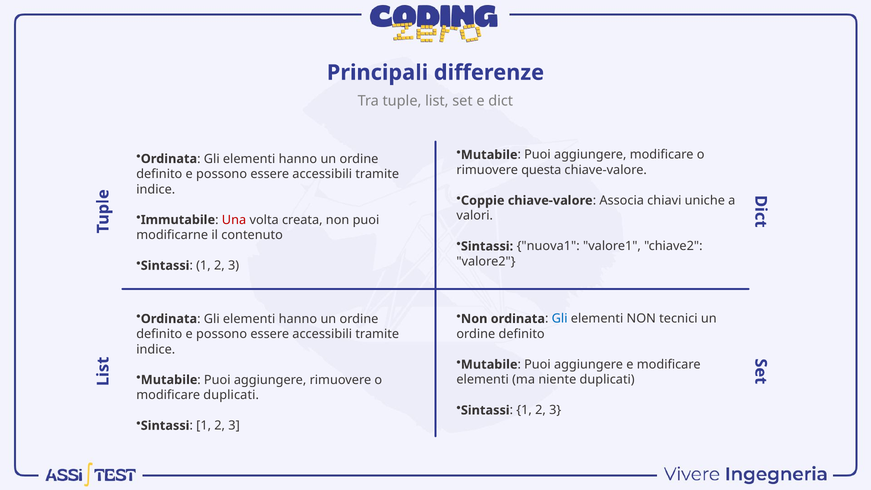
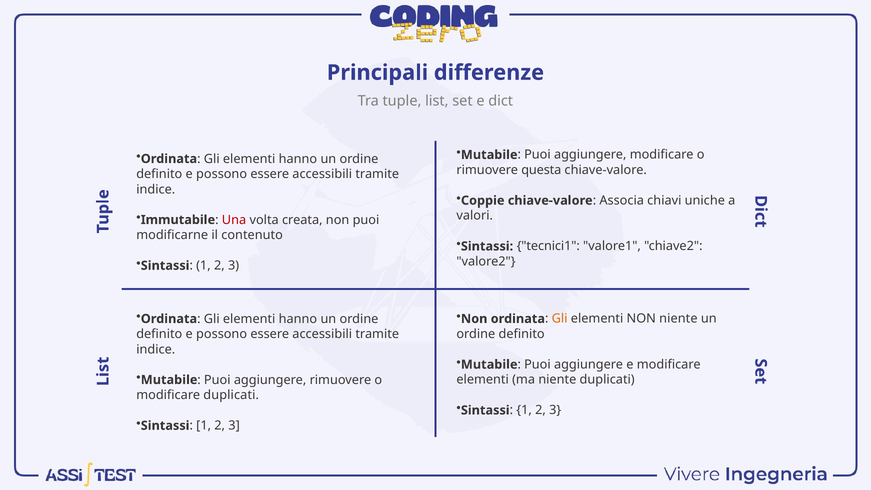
nuova1: nuova1 -> tecnici1 (548, 246)
Gli colour: blue -> orange (560, 319)
NON tecnici: tecnici -> niente (678, 319)
